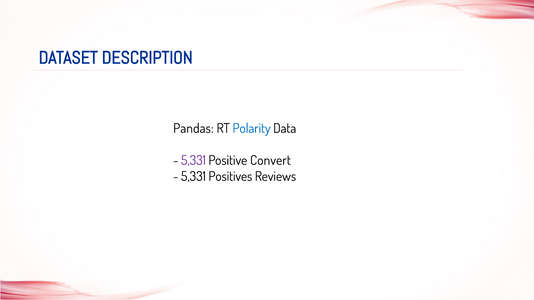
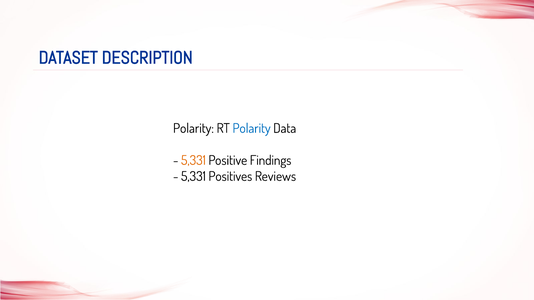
Pandas: Pandas -> Polarity (193, 129)
5,331 colour: purple -> orange (193, 161)
Convert: Convert -> Findings (271, 161)
